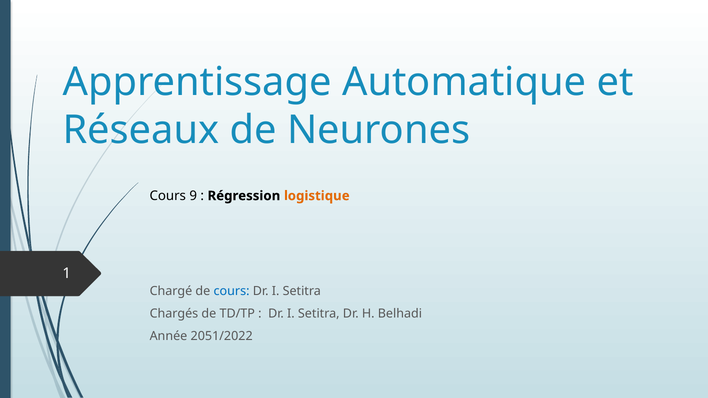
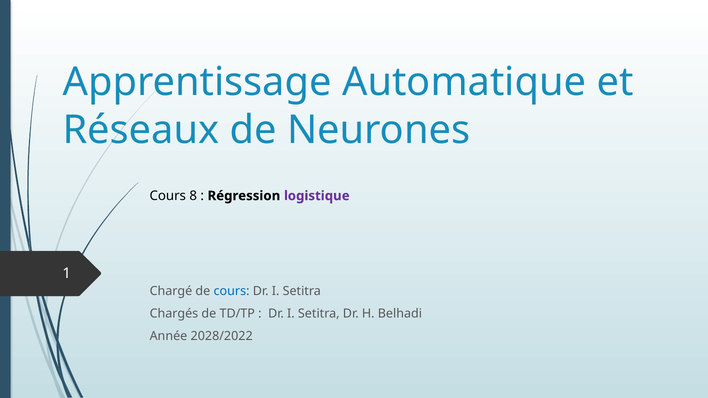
9: 9 -> 8 (193, 196)
logistique colour: orange -> purple (317, 196)
2051/2022: 2051/2022 -> 2028/2022 (222, 336)
